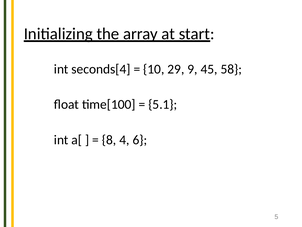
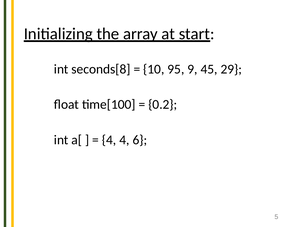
seconds[4: seconds[4 -> seconds[8 (101, 69)
29: 29 -> 95 (176, 69)
58: 58 -> 29 (231, 69)
5.1: 5.1 -> 0.2 (163, 104)
8: 8 -> 4 (109, 140)
